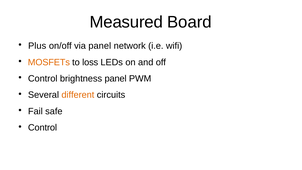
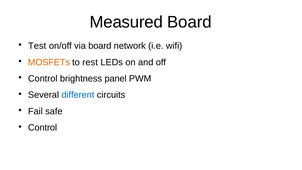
Plus: Plus -> Test (37, 46)
via panel: panel -> board (100, 46)
loss: loss -> rest (90, 62)
different colour: orange -> blue (78, 95)
